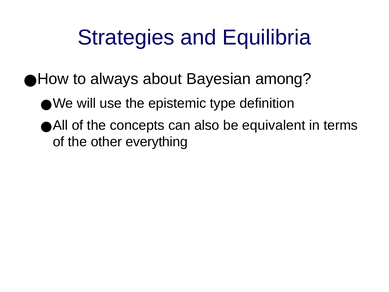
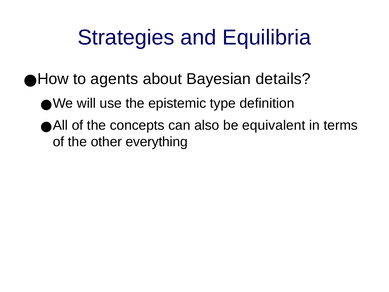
always: always -> agents (114, 79)
among: among -> details (283, 79)
